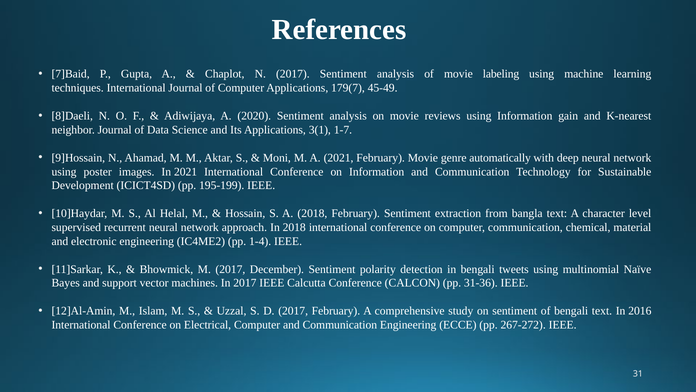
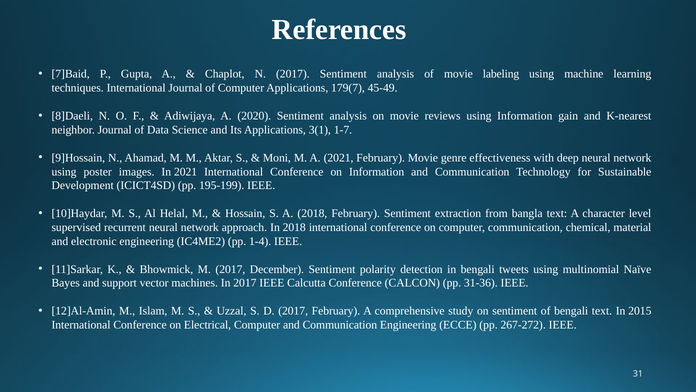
automatically: automatically -> effectiveness (500, 158)
2016: 2016 -> 2015 (640, 311)
